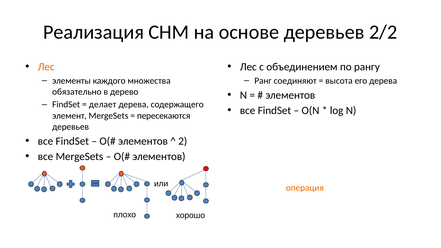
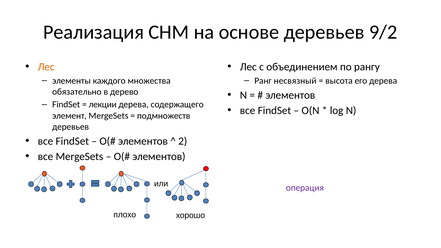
2/2: 2/2 -> 9/2 (383, 32)
соединяют: соединяют -> несвязный (295, 81)
делает: делает -> лекции (103, 105)
пересекаются: пересекаются -> подмножеств (164, 116)
операция colour: orange -> purple (305, 188)
